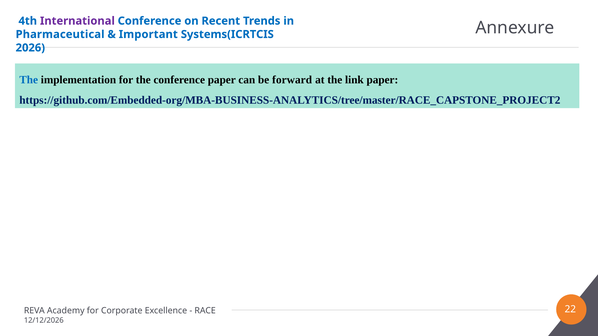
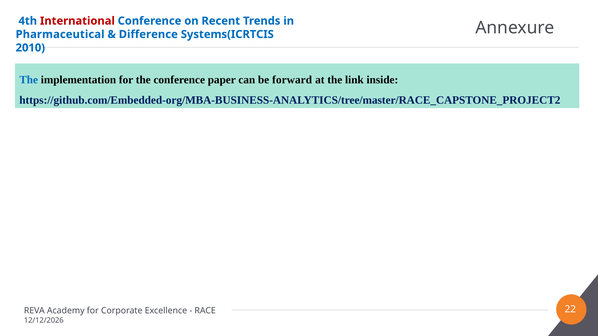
International colour: purple -> red (77, 21)
Important: Important -> Difference (148, 34)
2026: 2026 -> 2010 (30, 48)
link paper: paper -> inside (382, 80)
